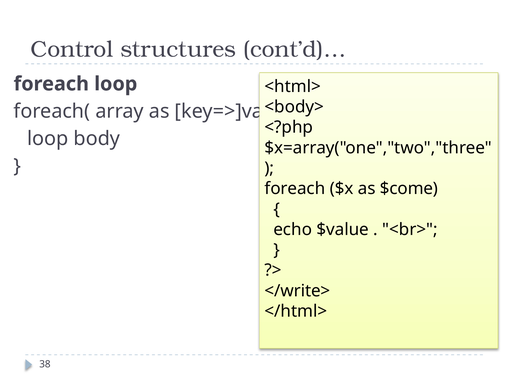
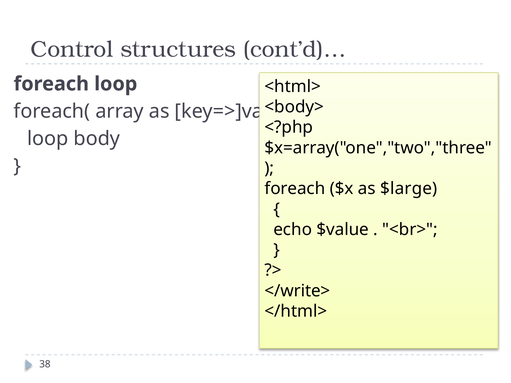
$come: $come -> $large (409, 189)
